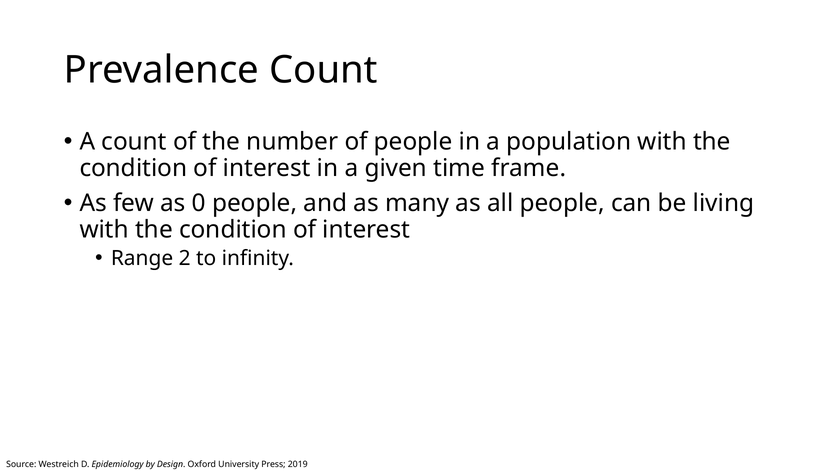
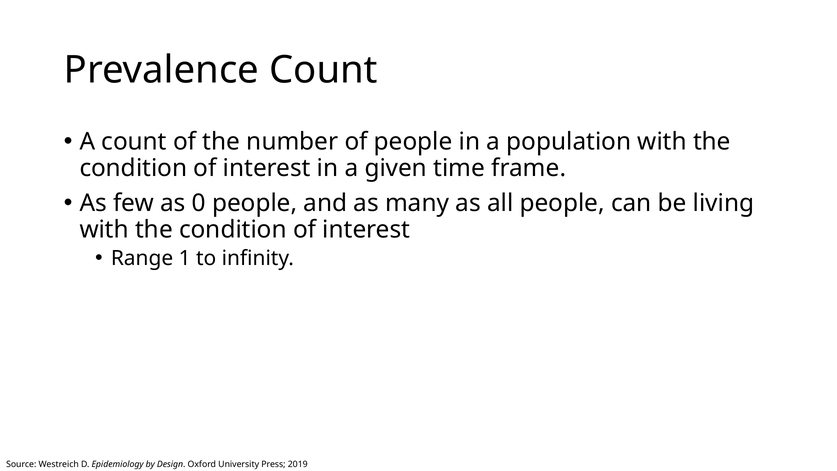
2: 2 -> 1 (185, 258)
